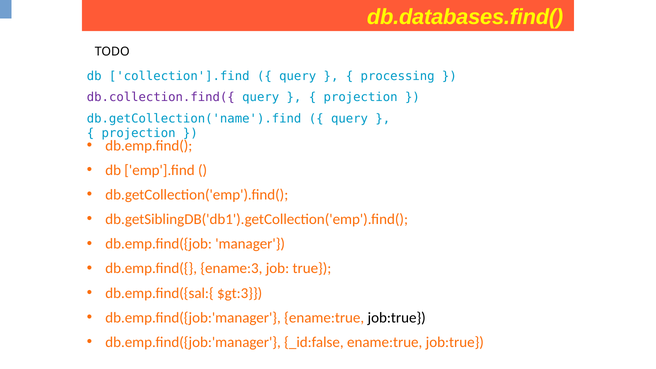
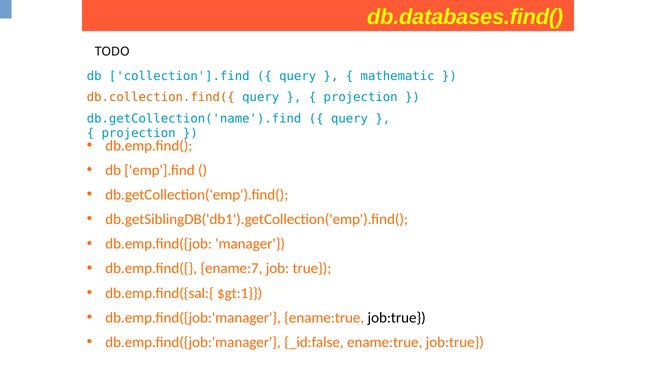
processing: processing -> mathematic (398, 76)
db.collection.find({ colour: purple -> orange (161, 97)
ename:3: ename:3 -> ename:7 (231, 268)
$gt:3: $gt:3 -> $gt:1 (240, 293)
